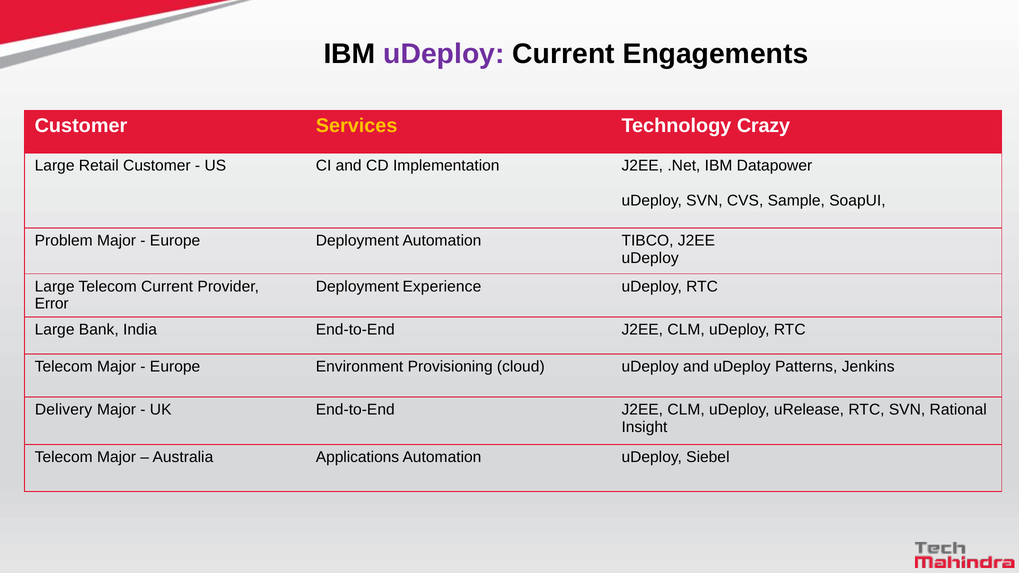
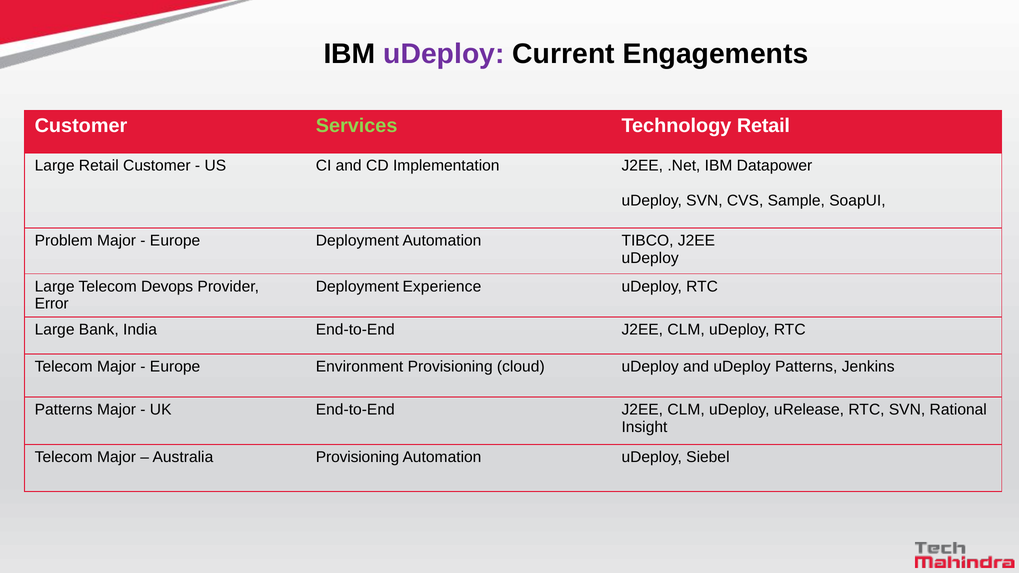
Services colour: yellow -> light green (357, 126)
Technology Crazy: Crazy -> Retail (763, 126)
Telecom Current: Current -> Devops (167, 287)
Delivery: Delivery -> Patterns (64, 410)
Australia Applications: Applications -> Provisioning (358, 457)
